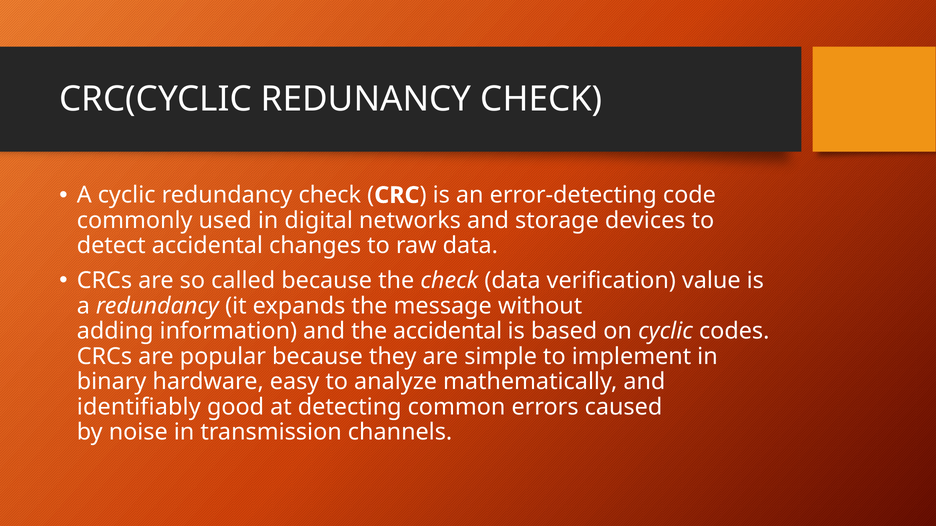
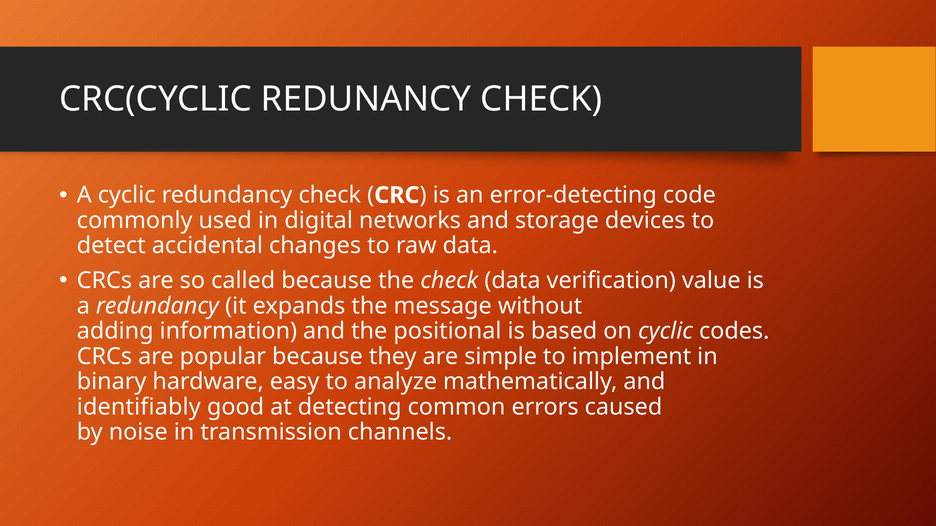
the accidental: accidental -> positional (447, 331)
